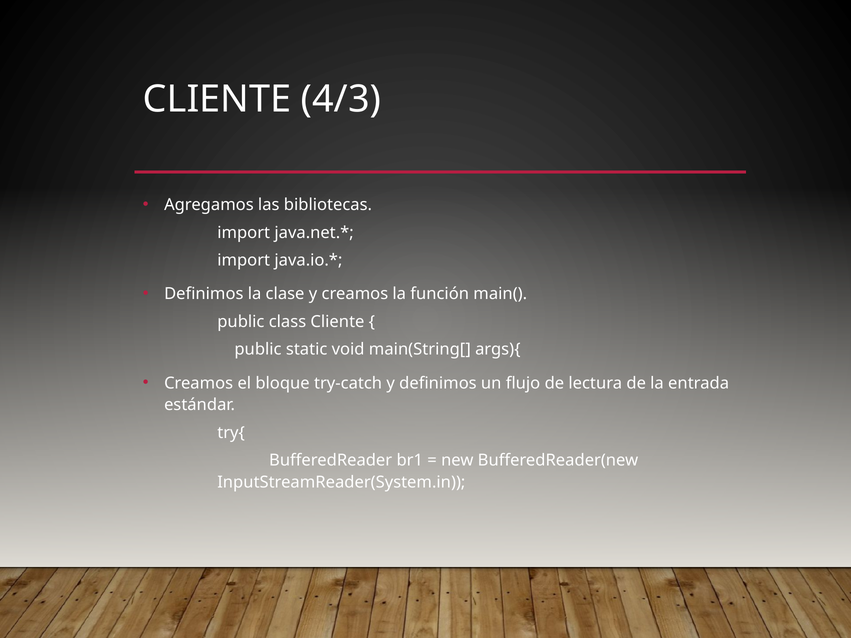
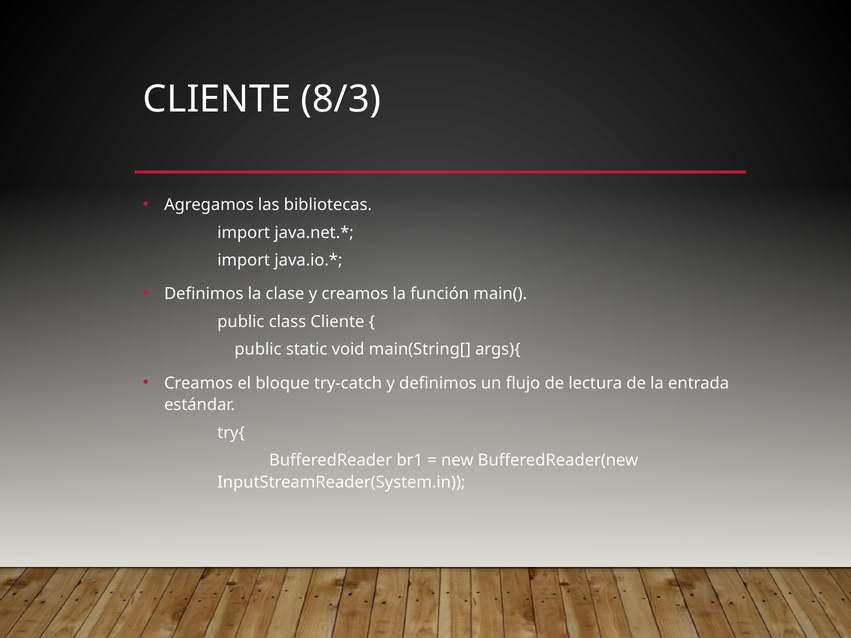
4/3: 4/3 -> 8/3 (341, 99)
